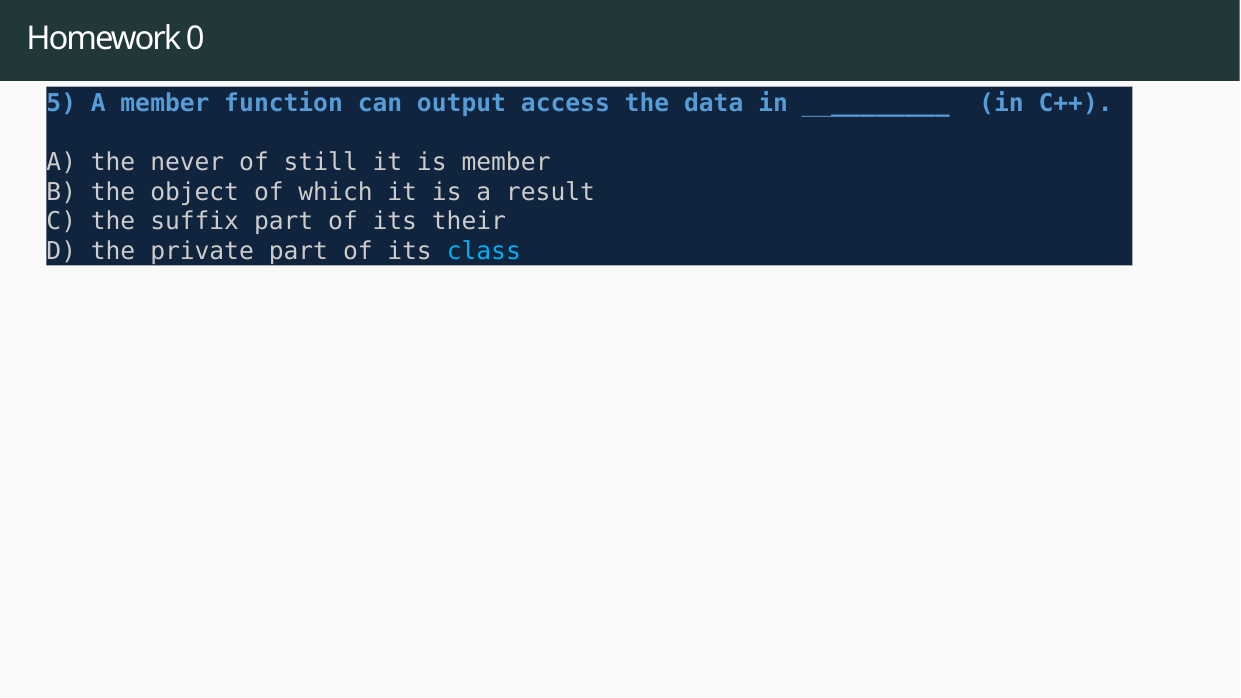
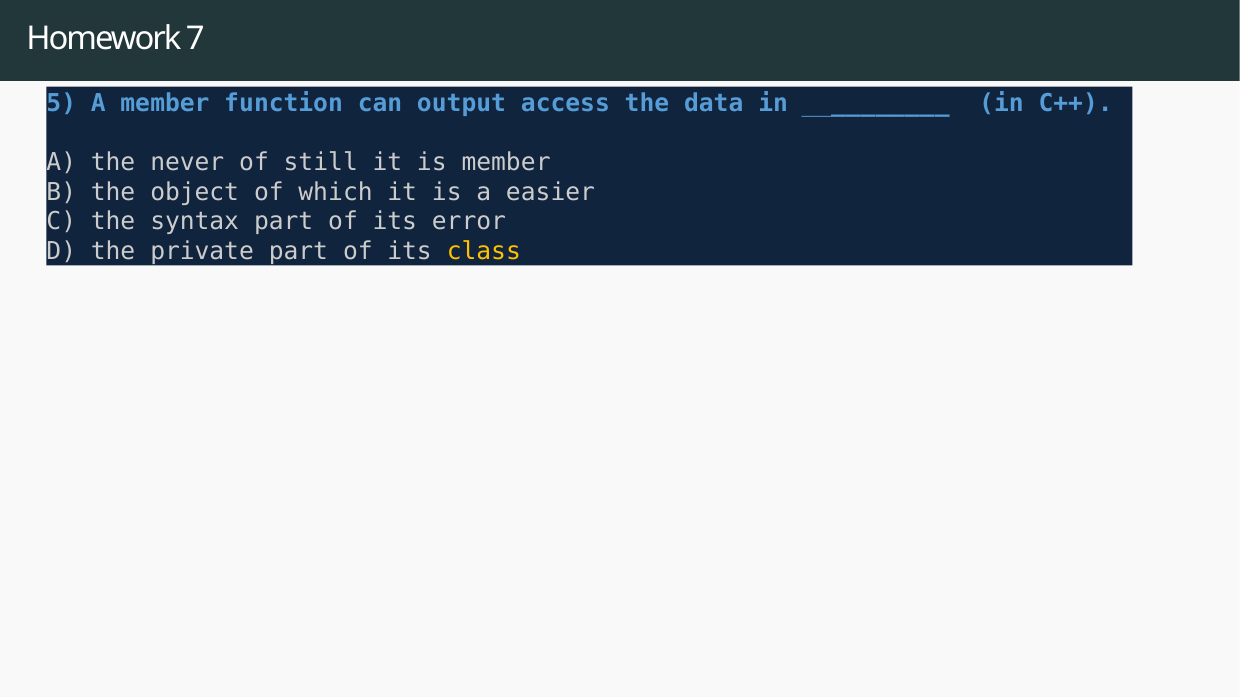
0: 0 -> 7 (195, 38)
result: result -> easier (551, 192)
suffix: suffix -> syntax (195, 222)
their: their -> error (469, 222)
class colour: light blue -> yellow (484, 251)
